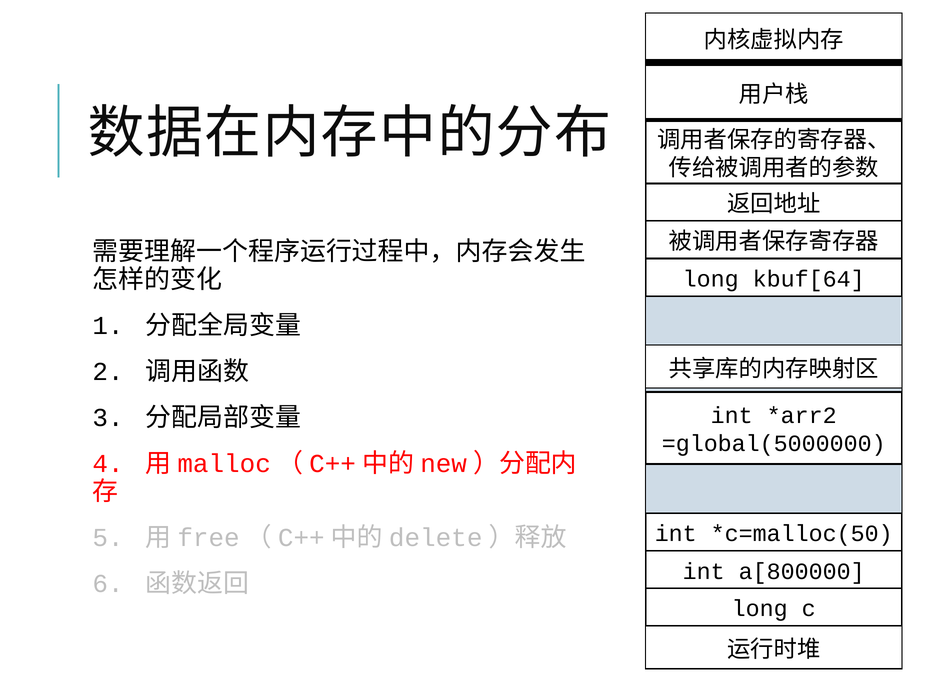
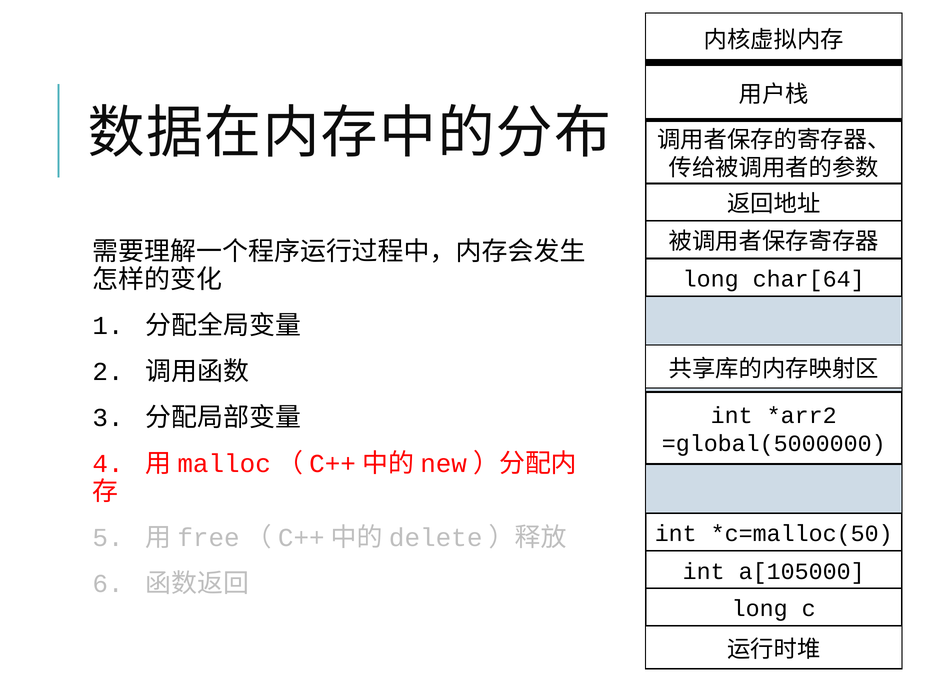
kbuf[64: kbuf[64 -> char[64 (809, 279)
a[800000: a[800000 -> a[105000 (802, 572)
